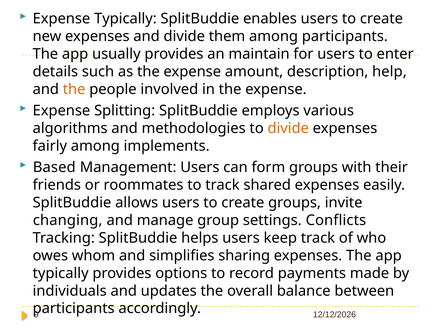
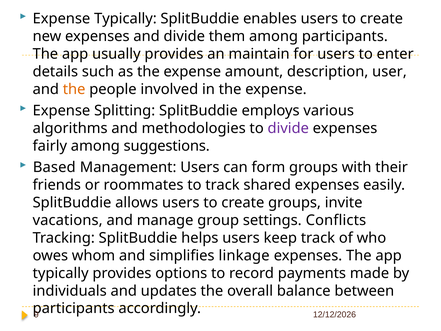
help: help -> user (389, 72)
divide colour: orange -> purple (288, 128)
implements: implements -> suggestions (167, 146)
changing: changing -> vacations (68, 220)
sharing: sharing -> linkage (244, 255)
